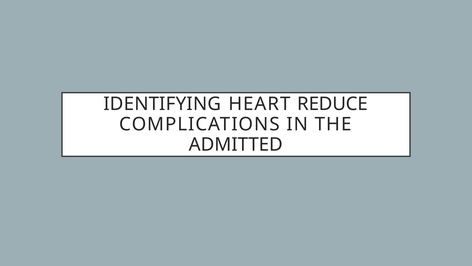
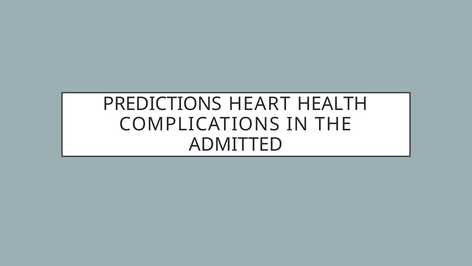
IDENTIFYING: IDENTIFYING -> PREDICTIONS (162, 104)
REDUCE: REDUCE -> HEALTH (333, 104)
